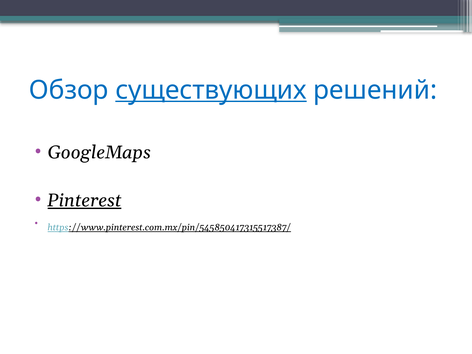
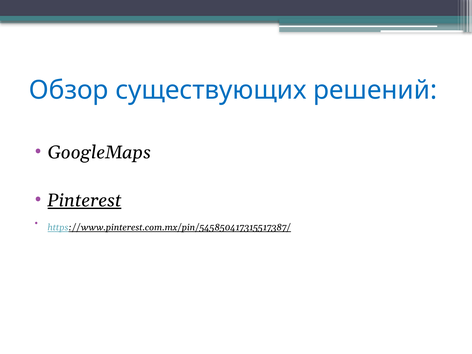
существующих underline: present -> none (211, 90)
